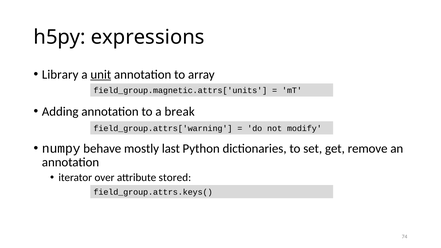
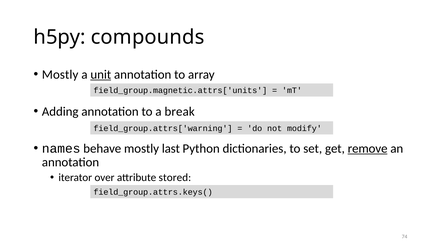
expressions: expressions -> compounds (148, 37)
Library: Library -> Mostly (60, 75)
numpy: numpy -> names (61, 149)
remove underline: none -> present (368, 149)
